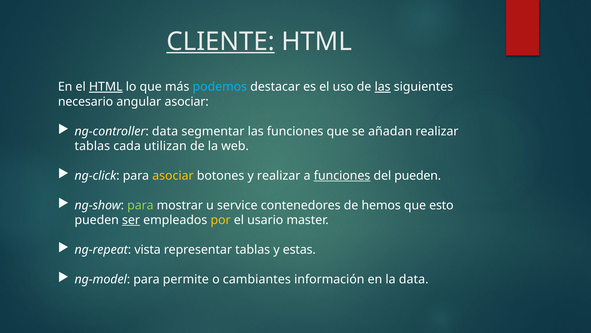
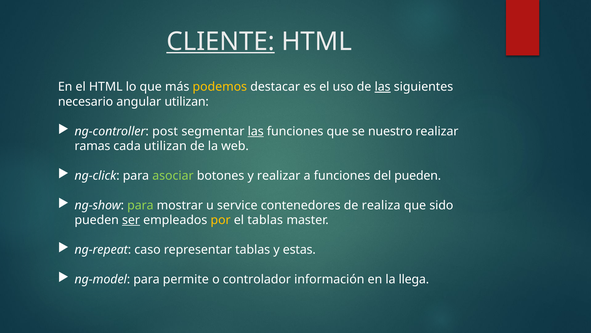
HTML underline: present -> none (106, 87)
podemos colour: light blue -> yellow (220, 87)
angular asociar: asociar -> utilizan (187, 102)
ng-controller data: data -> post (165, 131)
las underline: none -> present (256, 131)
añadan: añadan -> nuestro (390, 131)
tablas: tablas -> ramas (92, 146)
asociar colour: yellow -> light green (173, 175)
funciones underline: present -> none (342, 175)
hemos: hemos -> realiza (381, 205)
esto: esto -> sido (441, 205)
el usario: usario -> tablas (265, 220)
vista: vista -> caso (148, 249)
cambiantes: cambiantes -> controlador (257, 279)
la data: data -> llega (414, 279)
